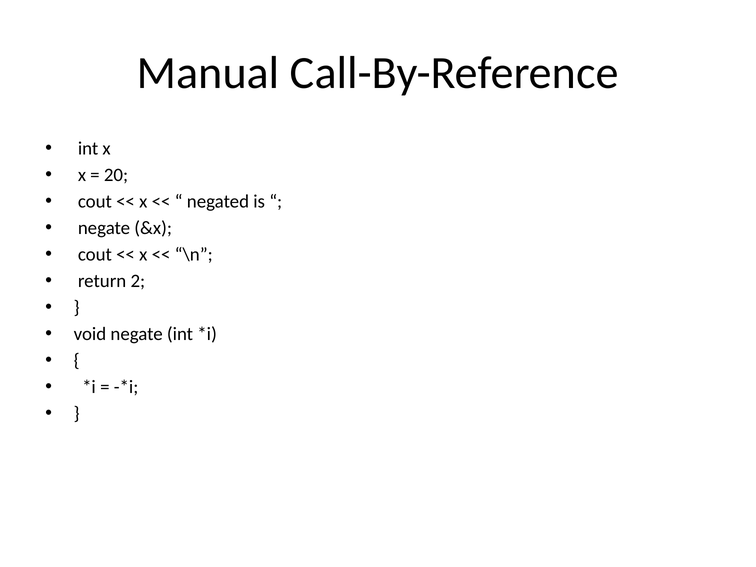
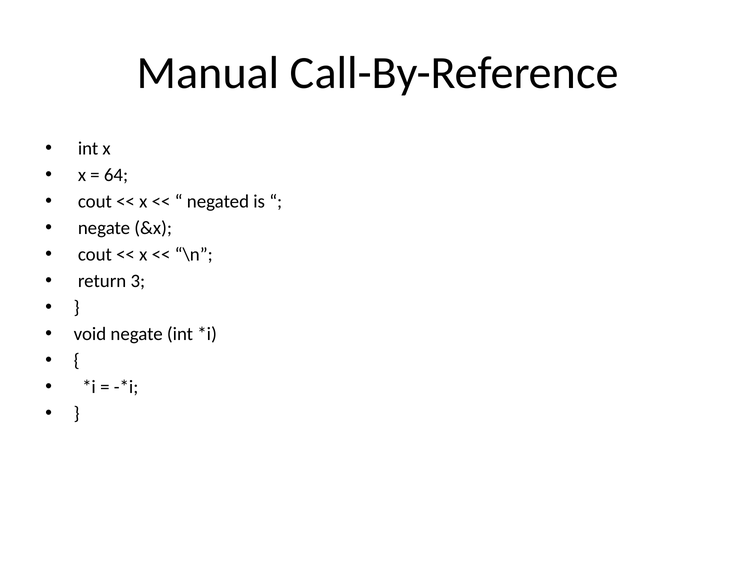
20: 20 -> 64 (116, 175)
2: 2 -> 3 (138, 281)
